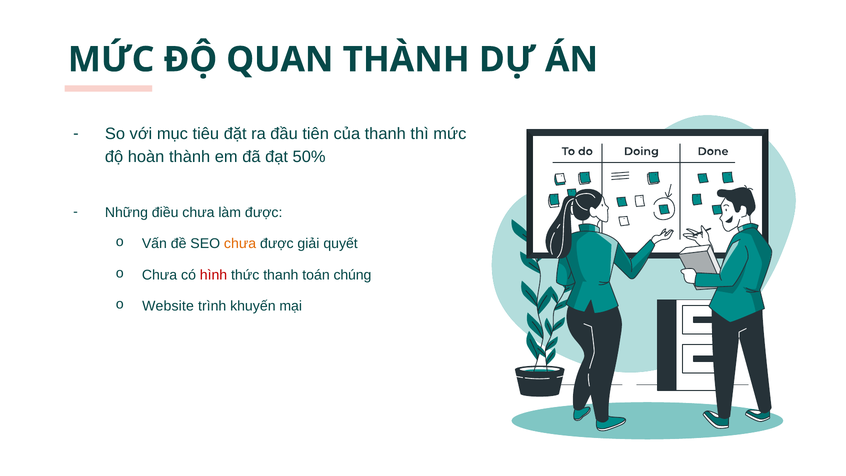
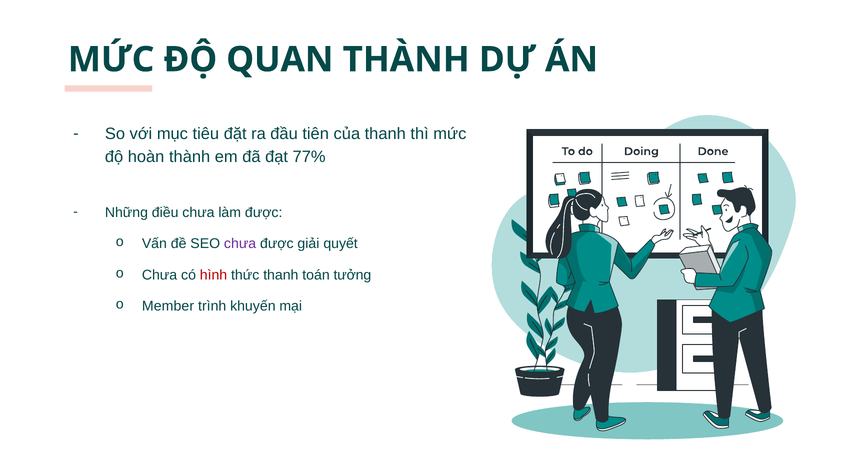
50%: 50% -> 77% (309, 157)
chưa colour: orange -> purple (240, 244)
chúng: chúng -> tưởng (352, 275)
Website: Website -> Member (168, 306)
